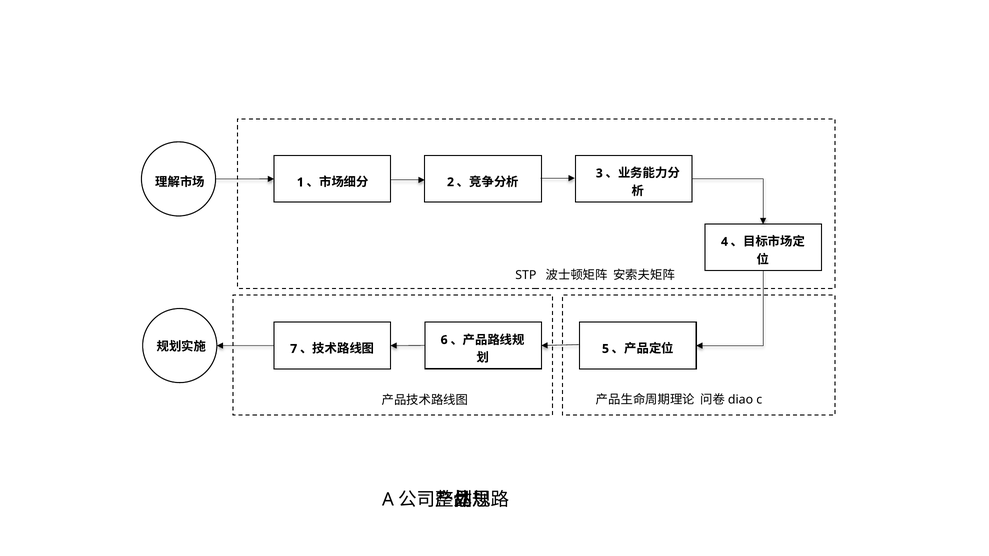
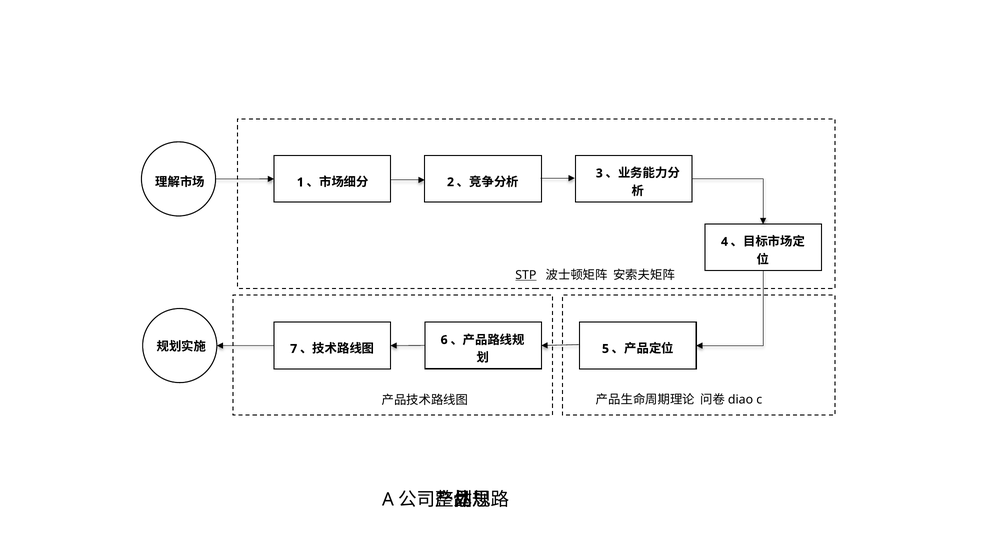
STP underline: none -> present (526, 275)
